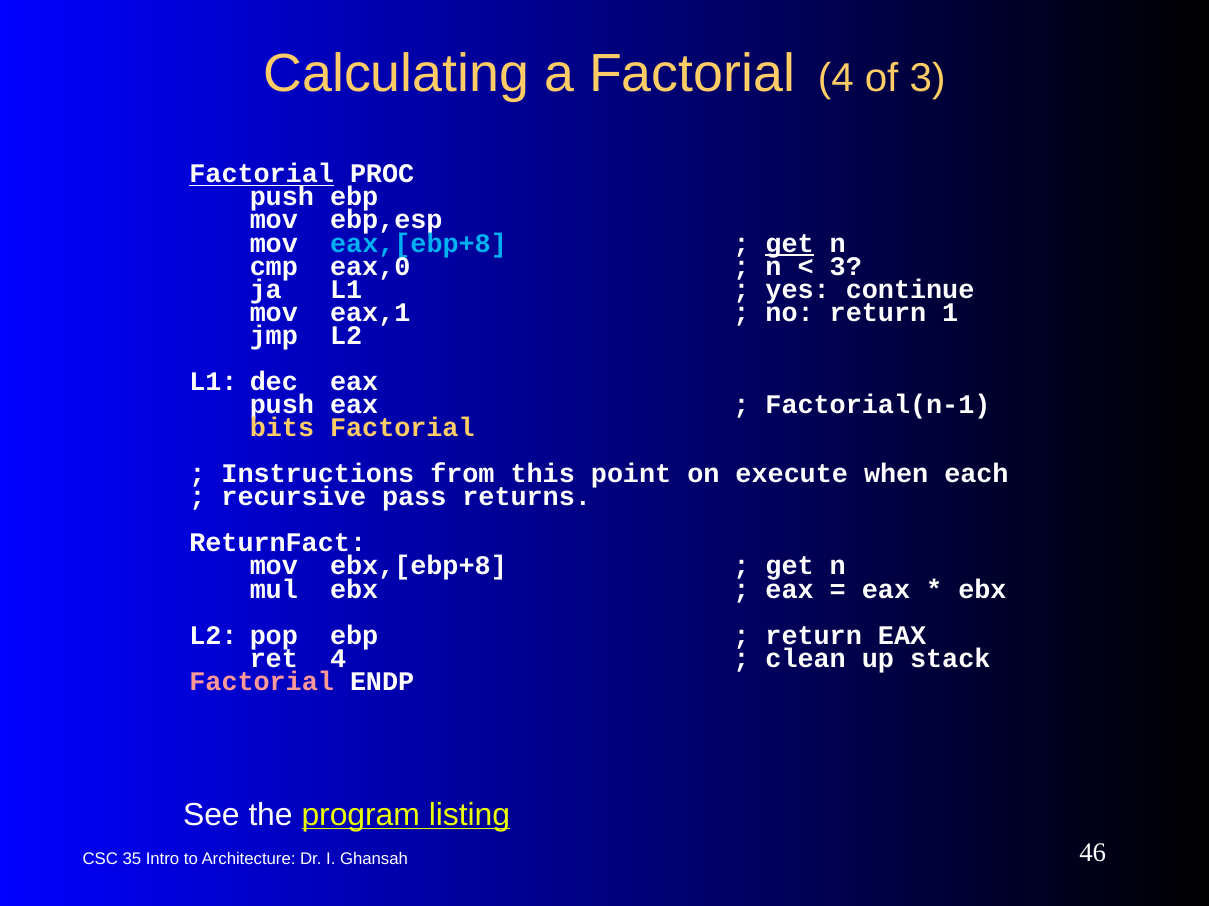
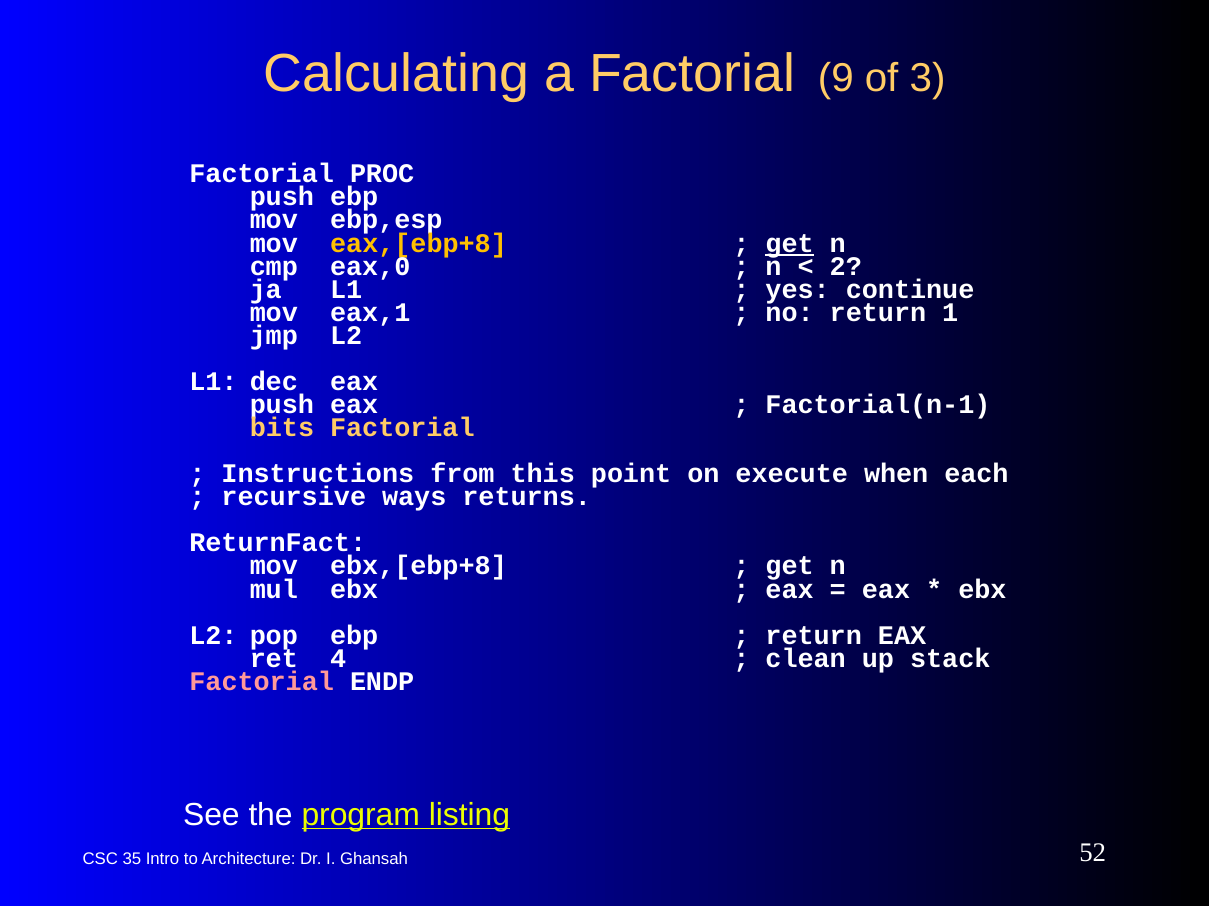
Factorial 4: 4 -> 9 (836, 79)
Factorial underline: present -> none (262, 174)
eax,[ebp+8 colour: light blue -> yellow (419, 243)
3: 3 -> 2 (846, 266)
pass: pass -> ways (414, 497)
46: 46 -> 52 (1093, 853)
